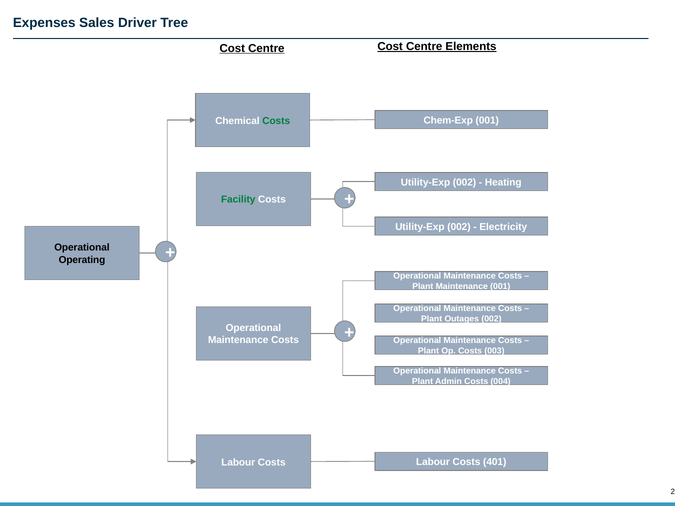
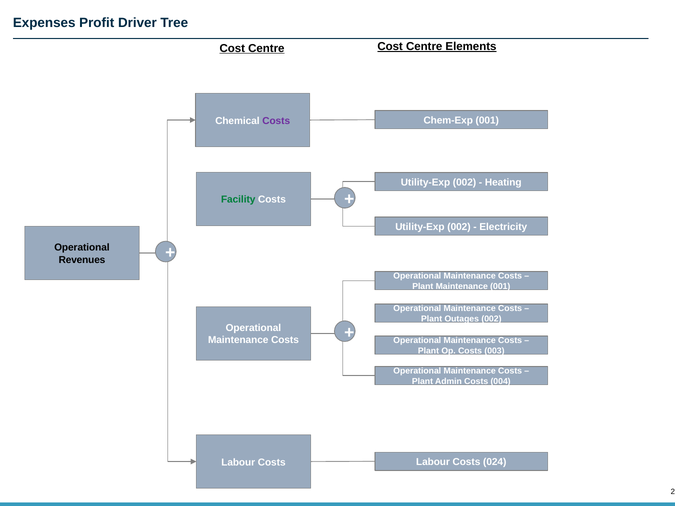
Sales: Sales -> Profit (97, 23)
Costs colour: green -> purple (276, 121)
Operating: Operating -> Revenues (82, 260)
401: 401 -> 024 (495, 462)
